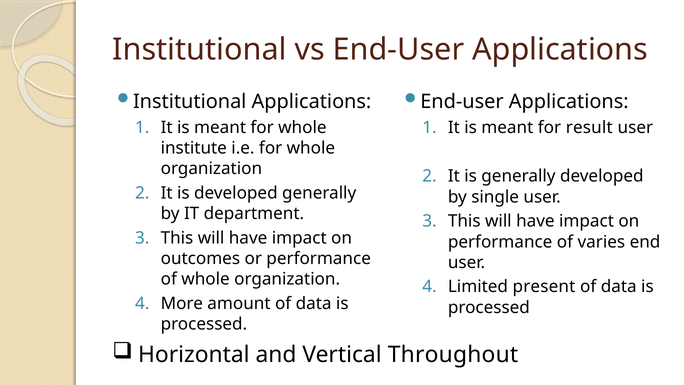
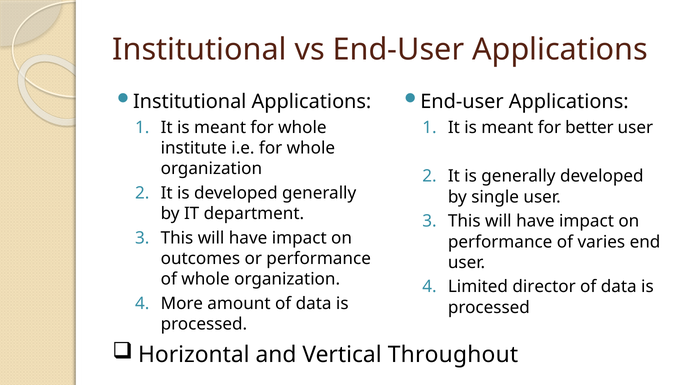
result: result -> better (589, 127)
present: present -> director (544, 287)
